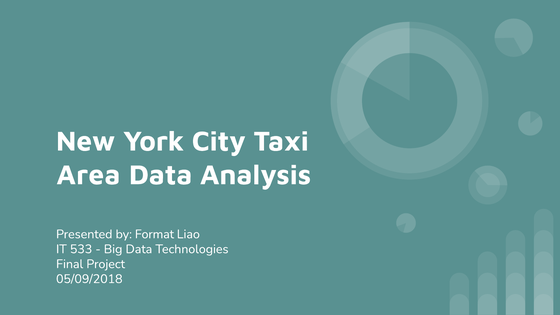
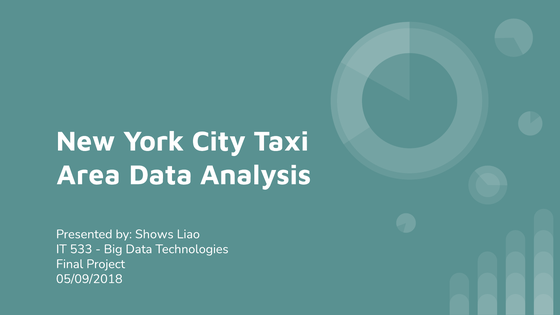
Format: Format -> Shows (154, 234)
